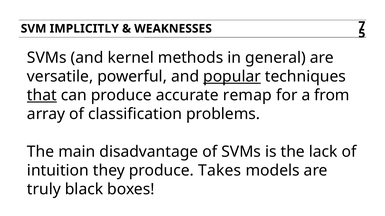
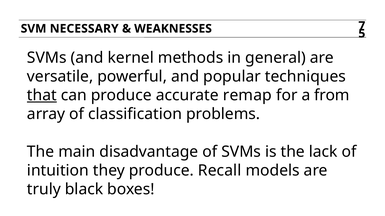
IMPLICITLY: IMPLICITLY -> NECESSARY (84, 29)
popular underline: present -> none (232, 77)
Takes: Takes -> Recall (220, 171)
